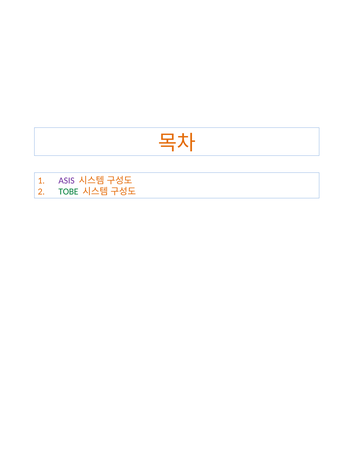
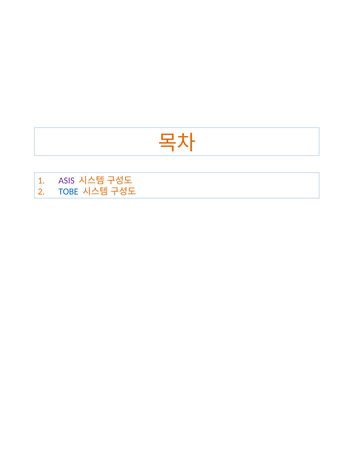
TOBE colour: green -> blue (68, 192)
